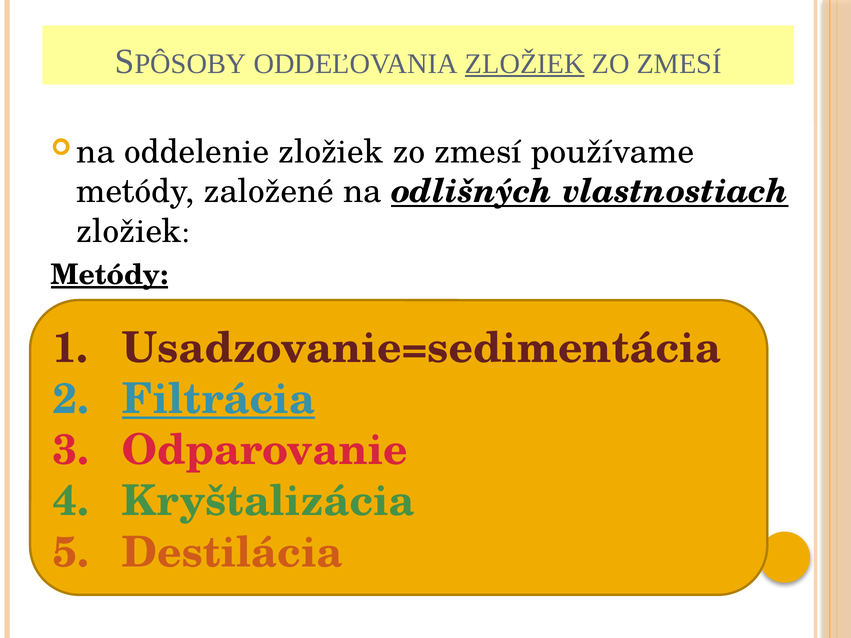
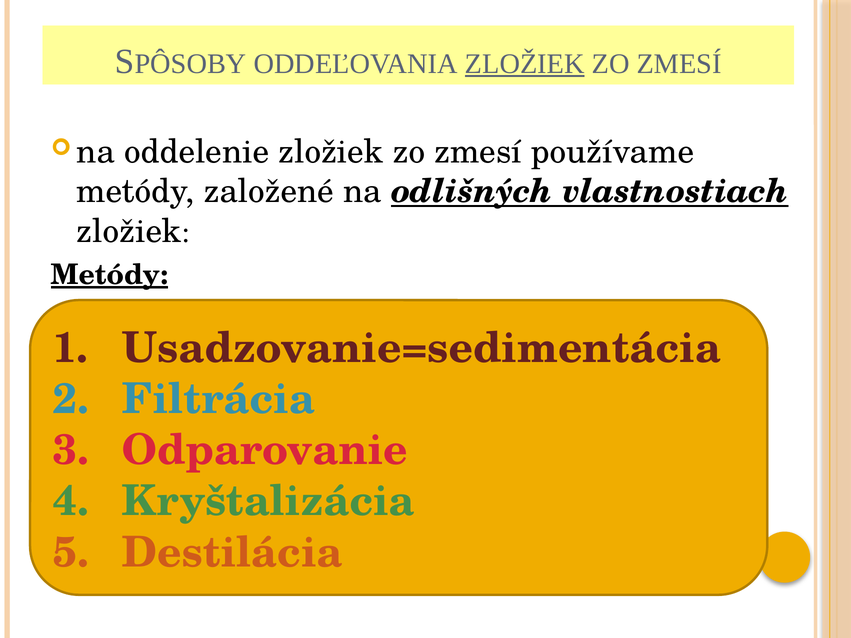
Filtrácia underline: present -> none (219, 400)
